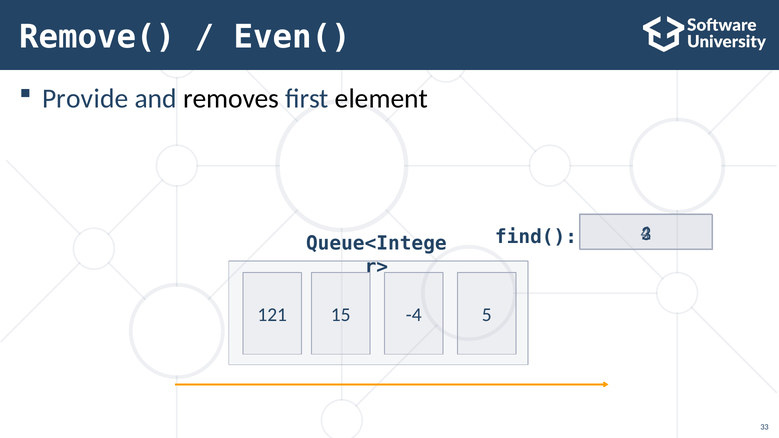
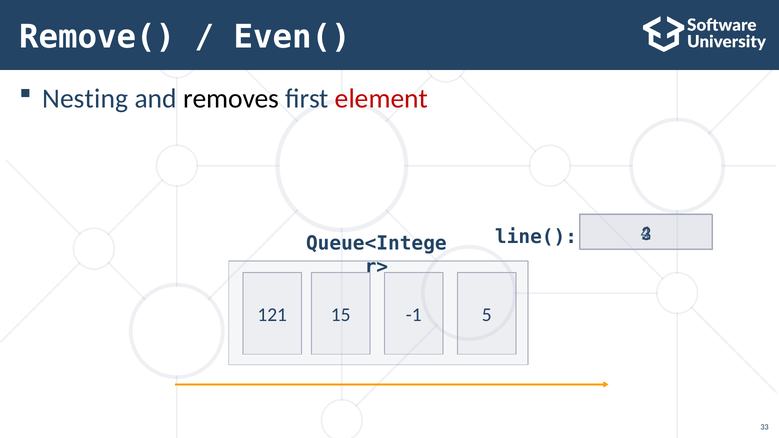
Provide: Provide -> Nesting (85, 99)
element colour: black -> red (381, 99)
find(: find( -> line( (536, 237)
-4: -4 -> -1 (414, 315)
